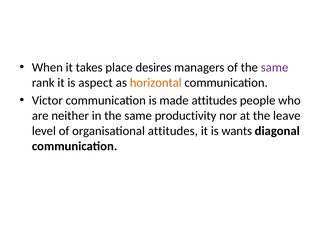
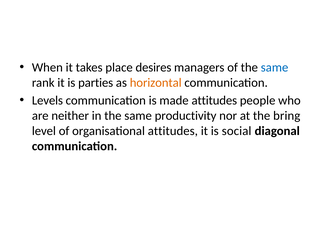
same colour: purple -> blue (275, 67)
aspect: aspect -> parties (96, 83)
Victor: Victor -> Levels (47, 100)
leave: leave -> bring (287, 116)
wants: wants -> social (237, 131)
